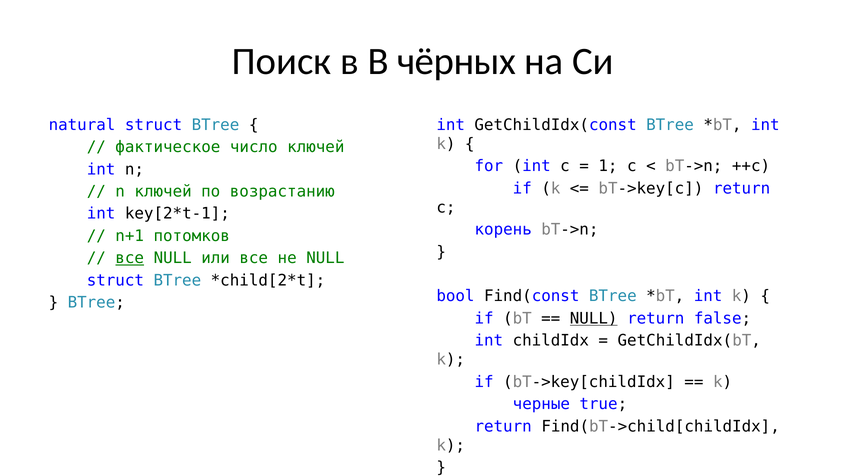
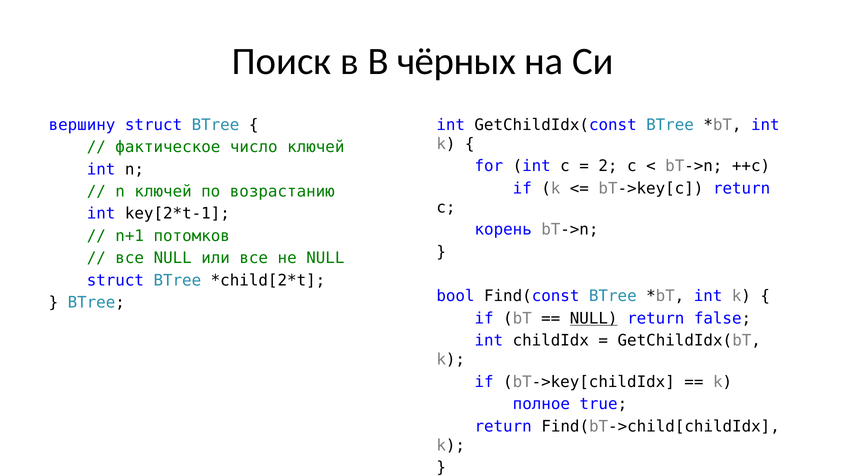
natural: natural -> вершину (82, 125)
1: 1 -> 2 (608, 166)
все underline: present -> none (130, 258)
черные: черные -> полное (541, 404)
